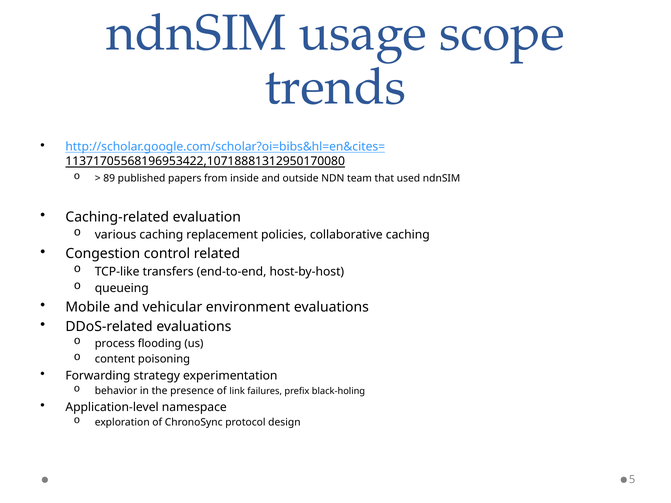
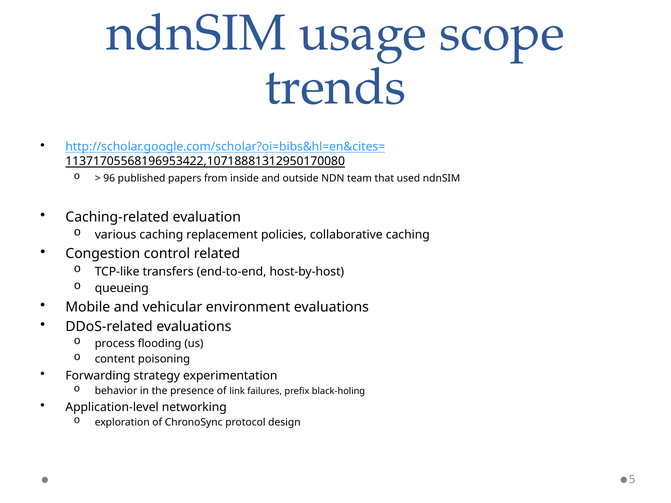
89: 89 -> 96 (109, 178)
namespace: namespace -> networking (194, 408)
